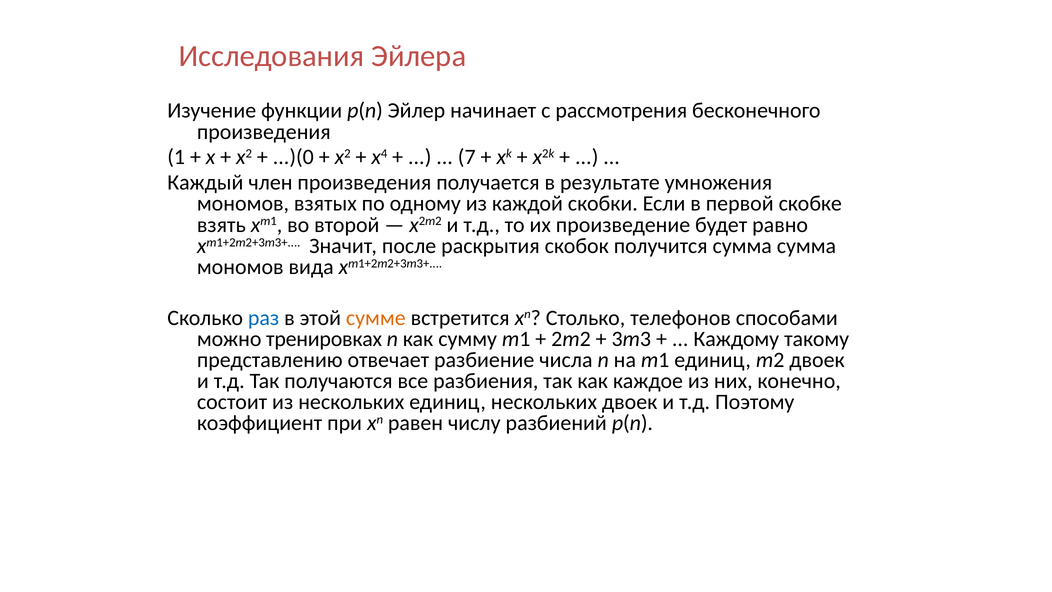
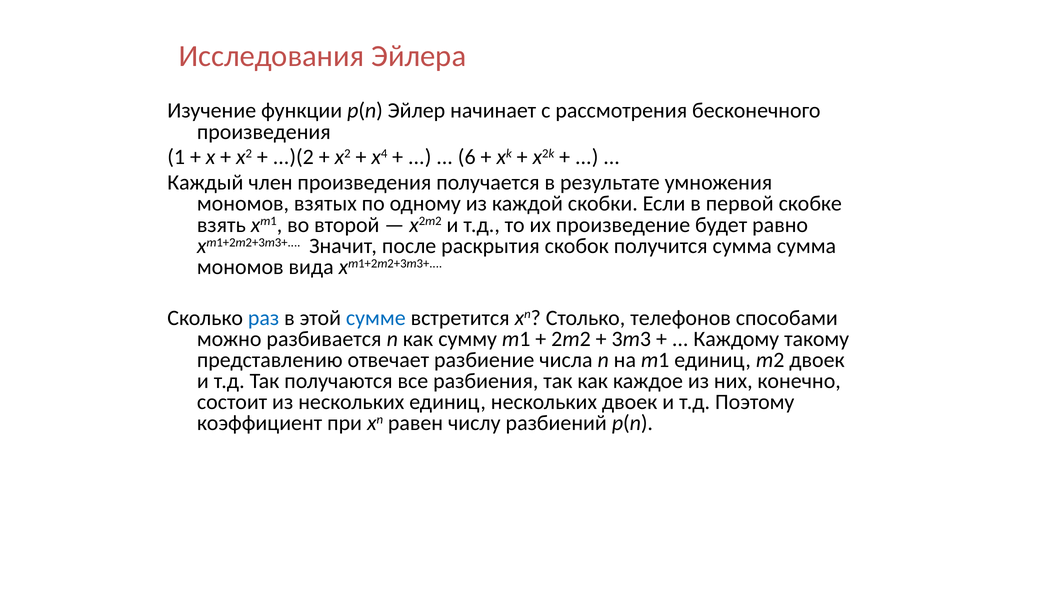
...)(0: ...)(0 -> ...)(2 (293, 157)
7: 7 -> 6 (467, 157)
сумме colour: orange -> blue (376, 318)
тренировках: тренировках -> разбивается (324, 339)
